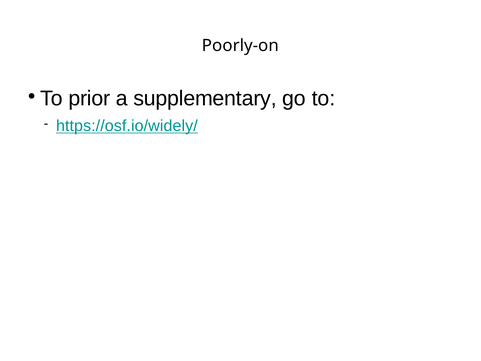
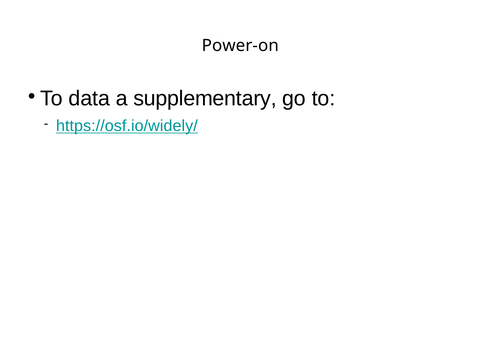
Poorly-on: Poorly-on -> Power-on (240, 46)
prior: prior -> data (89, 98)
